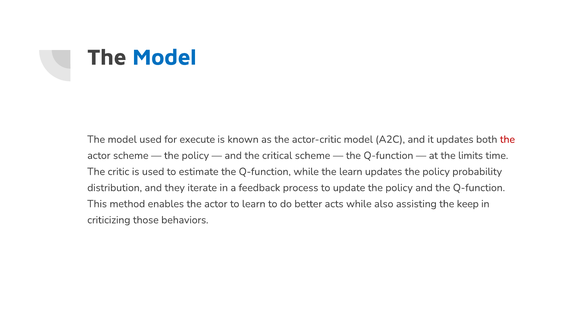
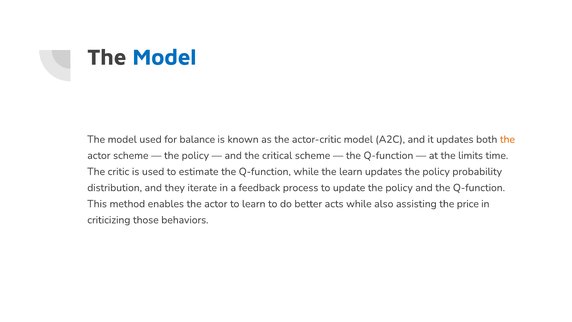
execute: execute -> balance (197, 139)
the colour: red -> orange (507, 139)
keep: keep -> price (468, 204)
